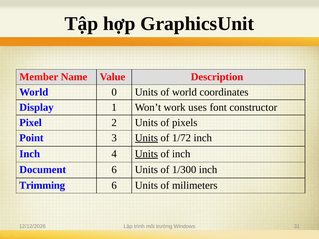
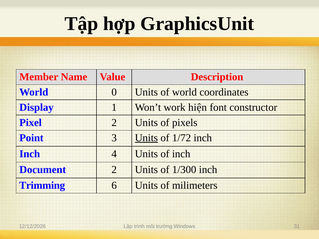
uses: uses -> hiện (198, 107)
Units underline: present -> none (146, 154)
Document 6: 6 -> 2 (114, 170)
